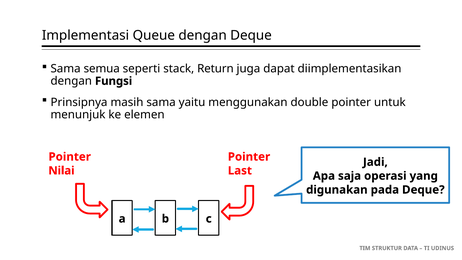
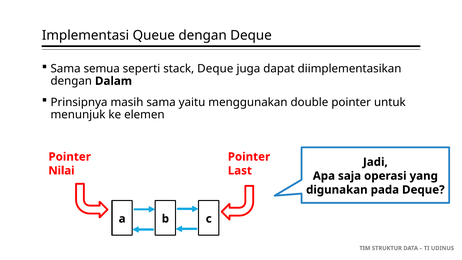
stack Return: Return -> Deque (215, 69)
Fungsi: Fungsi -> Dalam (114, 81)
